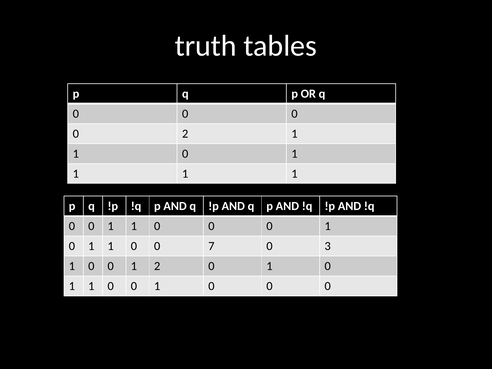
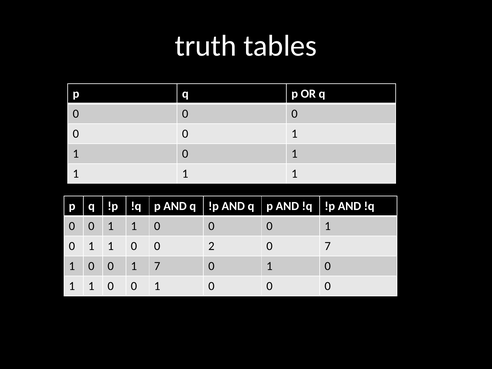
2: 2 -> 0 (185, 134)
7: 7 -> 2 (211, 246)
0 3: 3 -> 7 (328, 246)
1 2: 2 -> 7 (157, 266)
